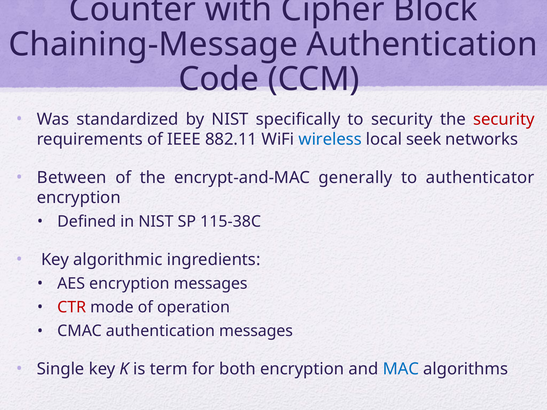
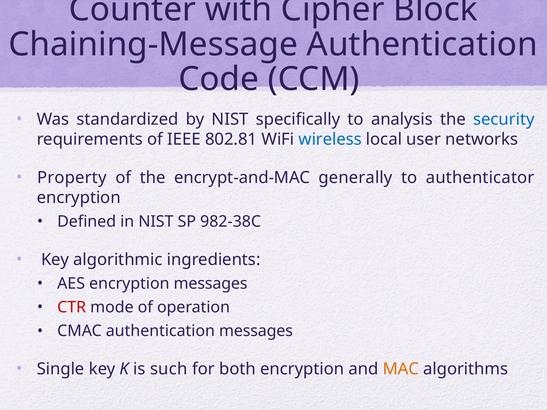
to security: security -> analysis (402, 119)
security colour: red -> blue (504, 119)
882.11: 882.11 -> 802.81 (231, 139)
seek: seek -> user (424, 139)
Between: Between -> Property (72, 178)
115-38C: 115-38C -> 982-38C (231, 222)
term: term -> such (169, 369)
MAC colour: blue -> orange (401, 369)
